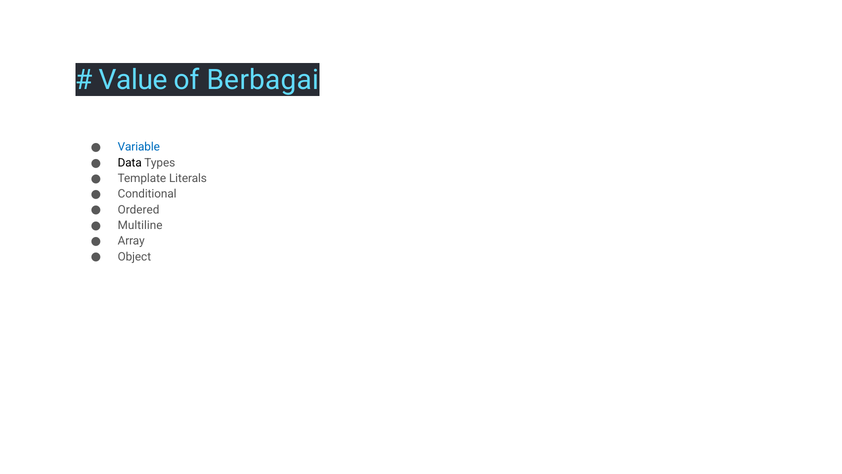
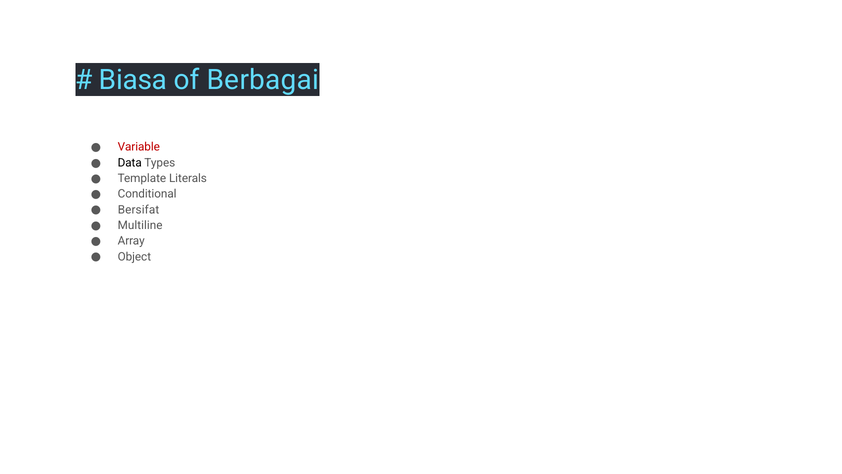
Value: Value -> Biasa (133, 80)
Variable colour: blue -> red (139, 147)
Ordered: Ordered -> Bersifat (139, 210)
